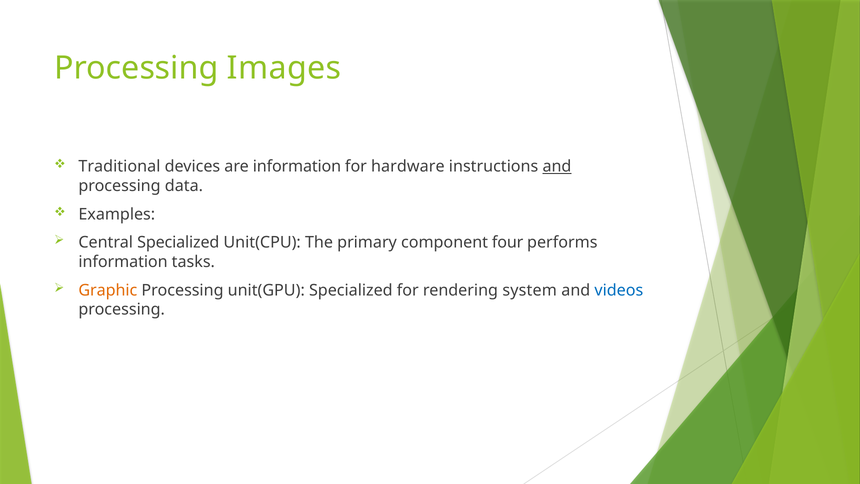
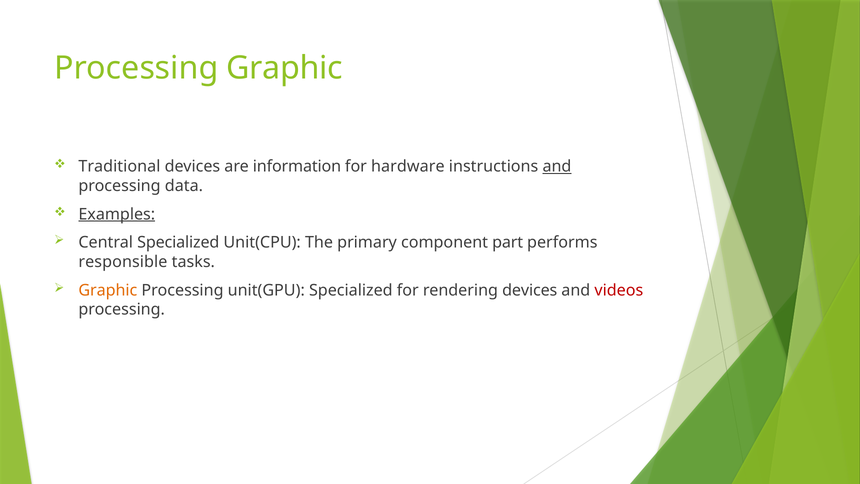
Processing Images: Images -> Graphic (284, 68)
Examples underline: none -> present (117, 214)
four: four -> part (508, 242)
information: information -> responsible (123, 262)
rendering system: system -> devices (530, 290)
videos colour: blue -> red (619, 290)
